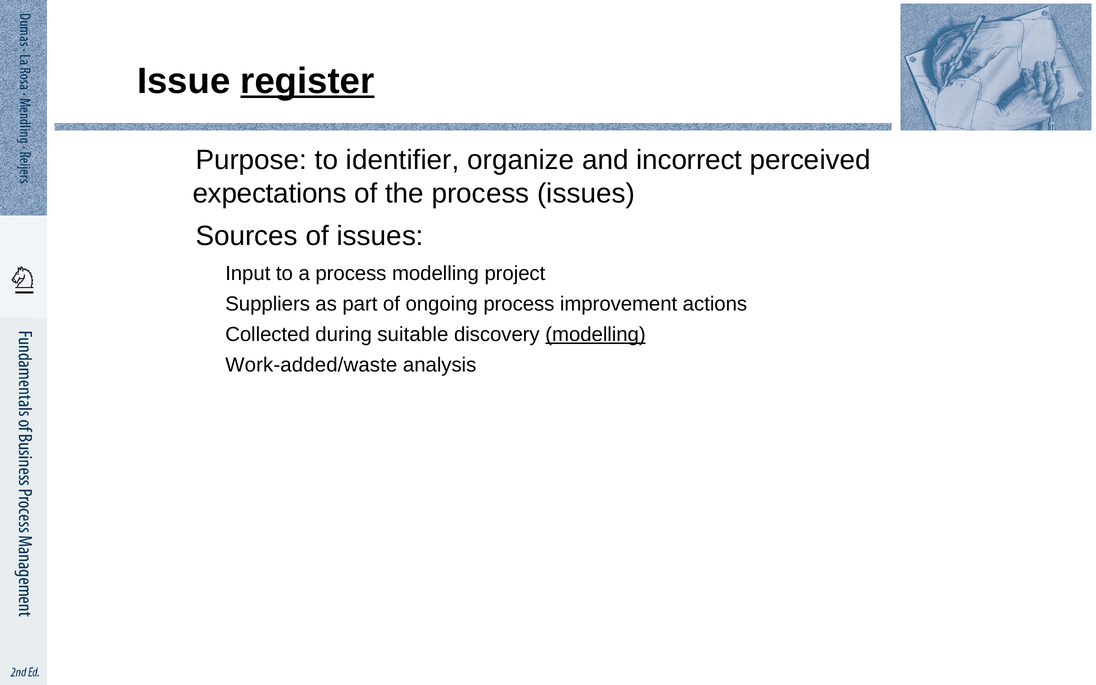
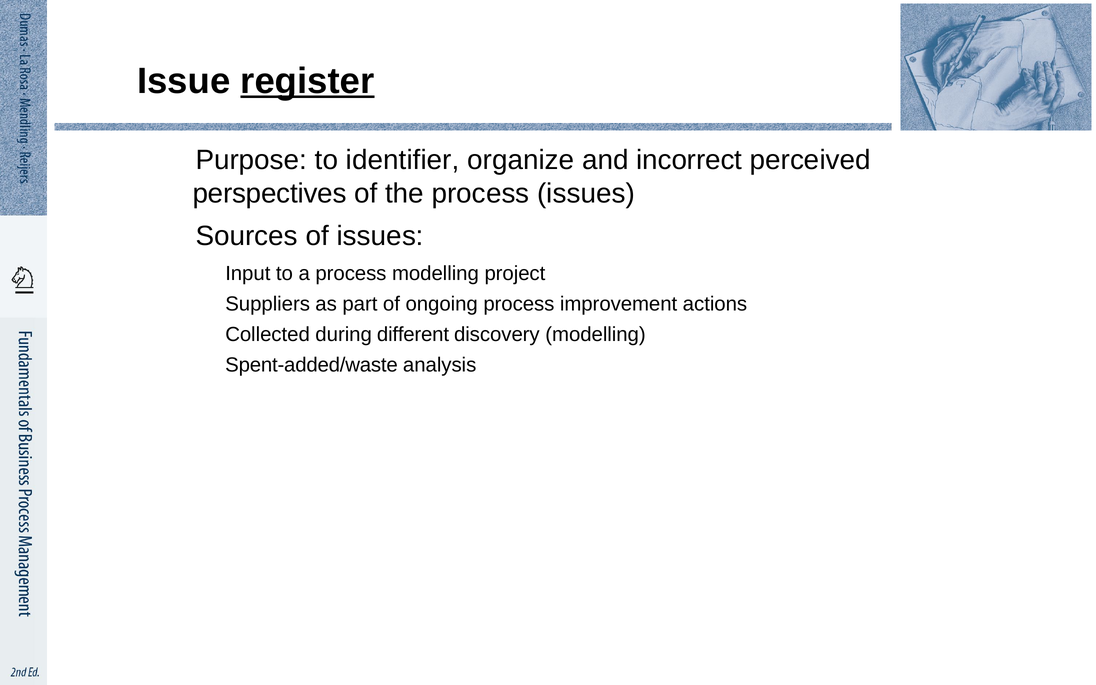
expectations: expectations -> perspectives (270, 193)
suitable: suitable -> different (413, 334)
modelling underline: present -> none (596, 334)
Work-added/waste: Work-added/waste -> Spent-added/waste (311, 365)
